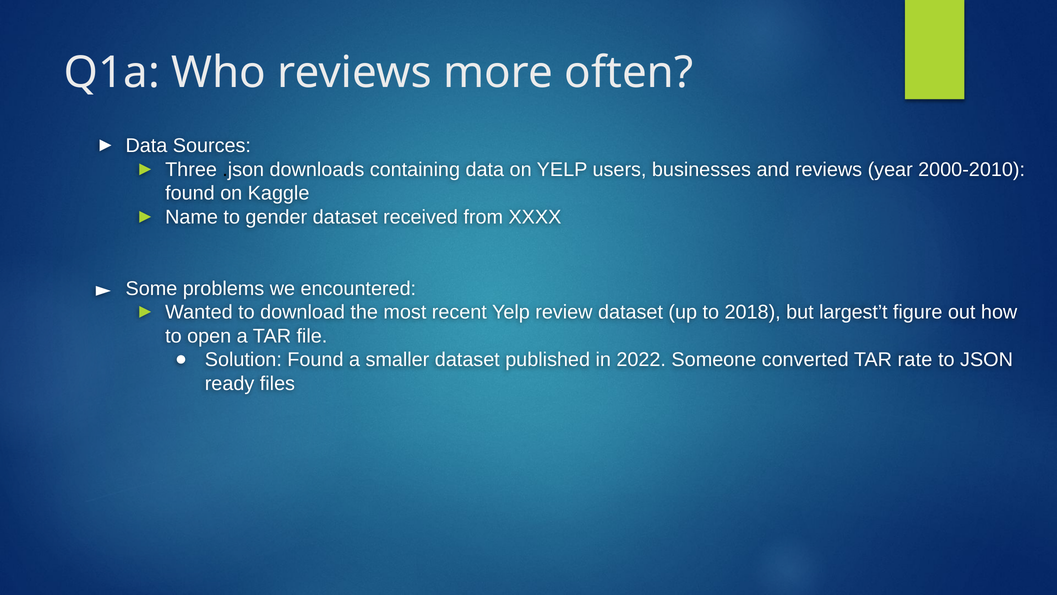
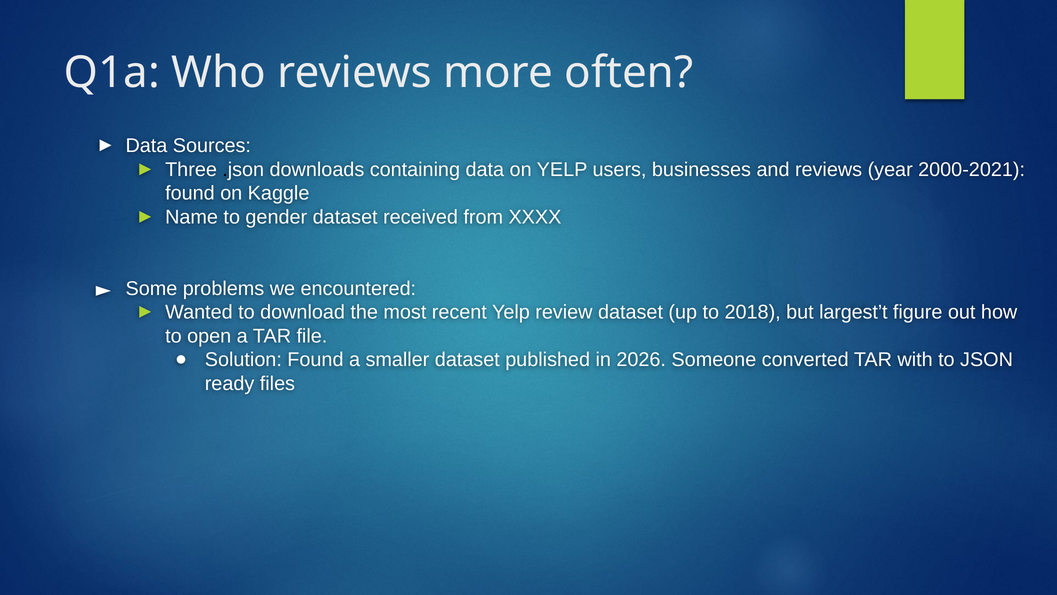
2000-2010: 2000-2010 -> 2000-2021 (972, 169)
2022: 2022 -> 2026 (641, 360)
rate: rate -> with (915, 360)
